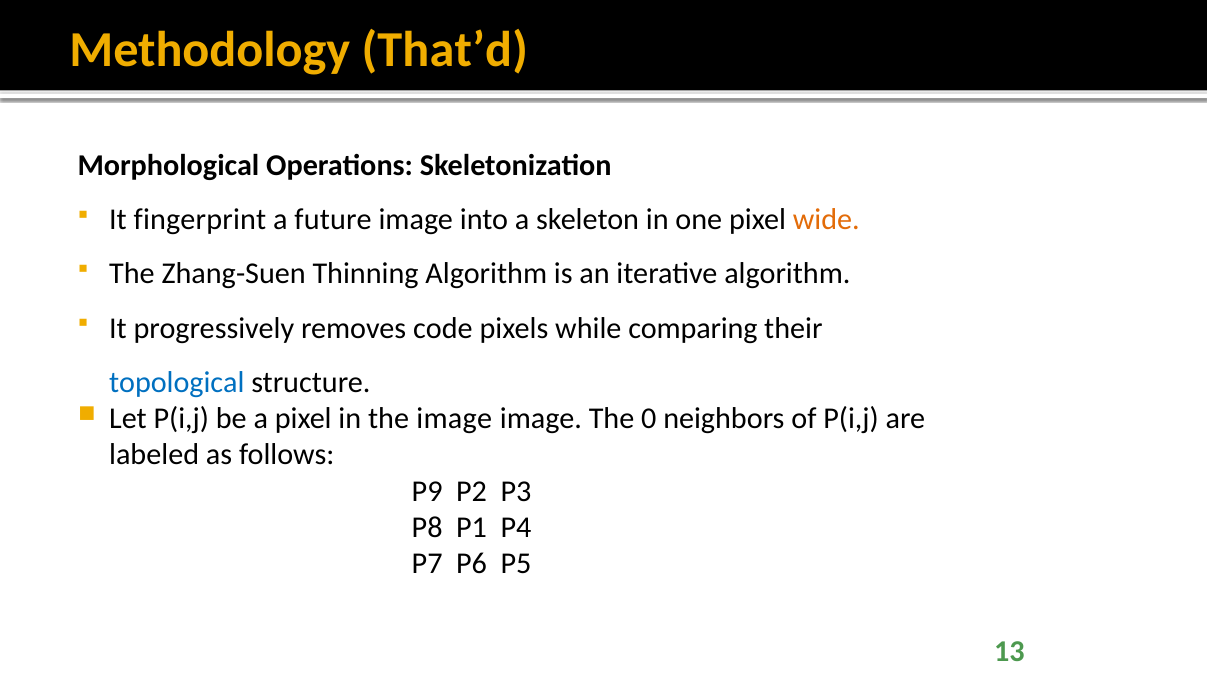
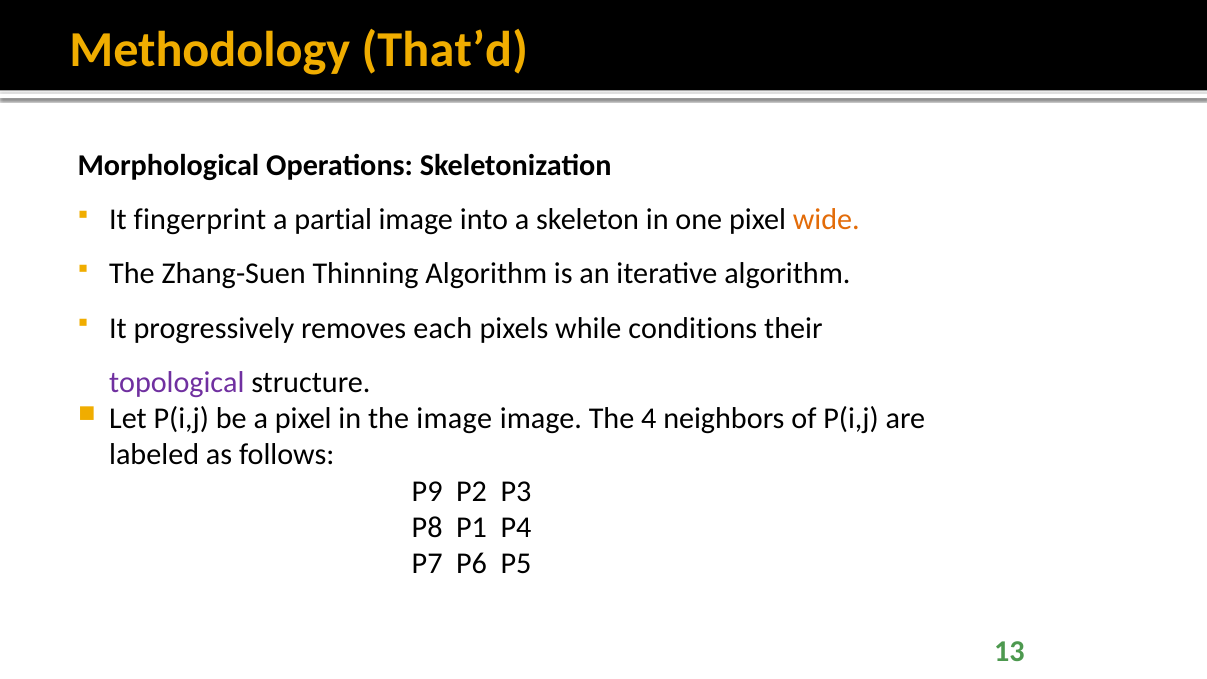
future: future -> partial (333, 219)
code: code -> each (443, 328)
comparing: comparing -> conditions (693, 328)
topological colour: blue -> purple (177, 382)
0: 0 -> 4 (649, 419)
